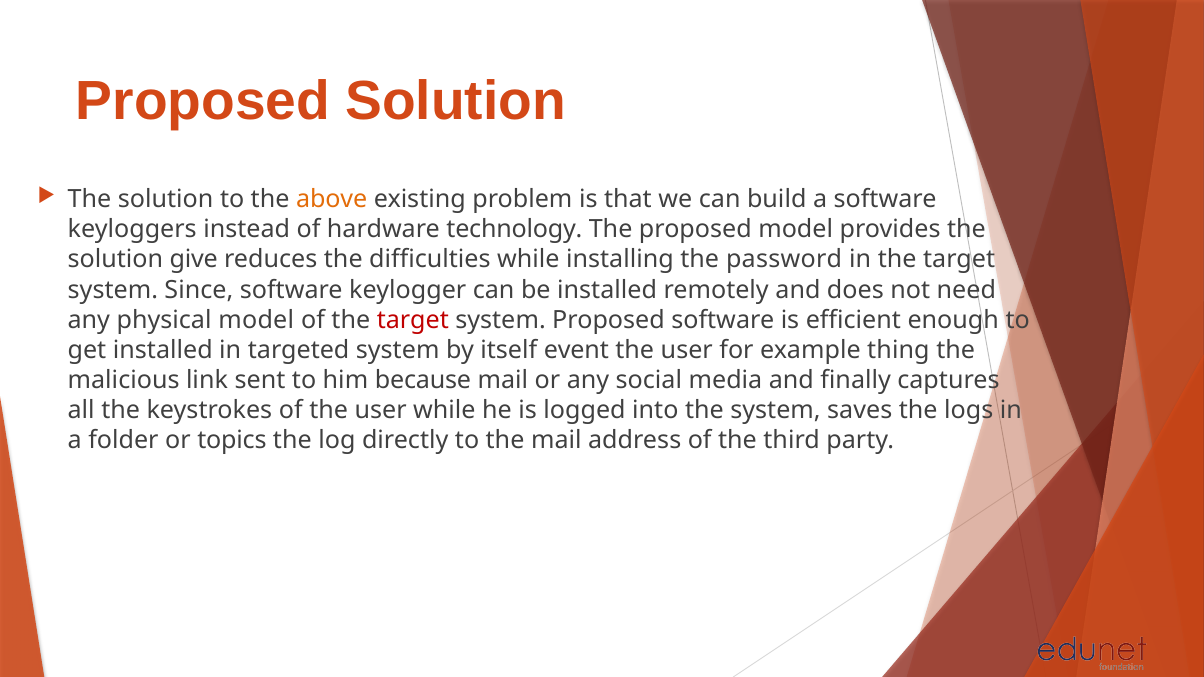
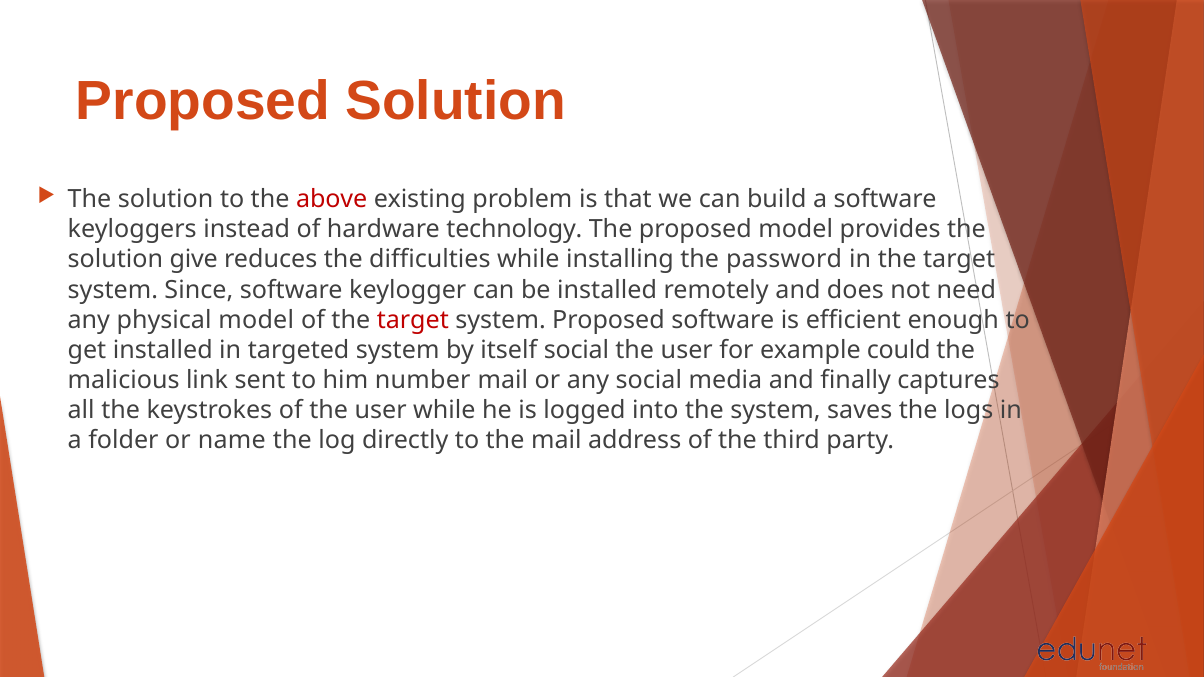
above colour: orange -> red (332, 200)
itself event: event -> social (576, 350)
thing: thing -> could (899, 350)
because: because -> number (423, 380)
topics: topics -> name (232, 440)
